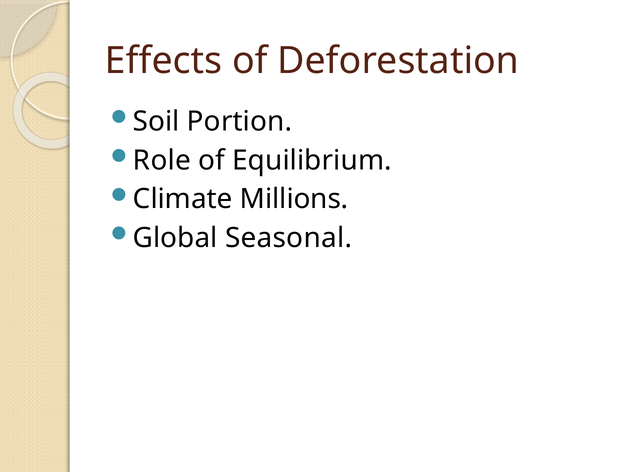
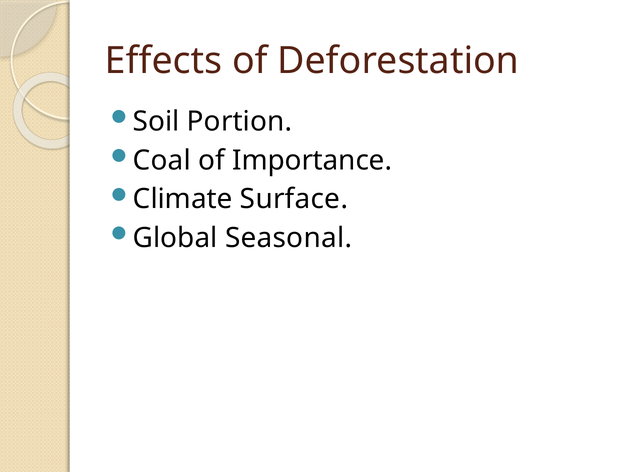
Role: Role -> Coal (162, 160)
Equilibrium: Equilibrium -> Importance (312, 160)
Millions: Millions -> Surface (294, 199)
